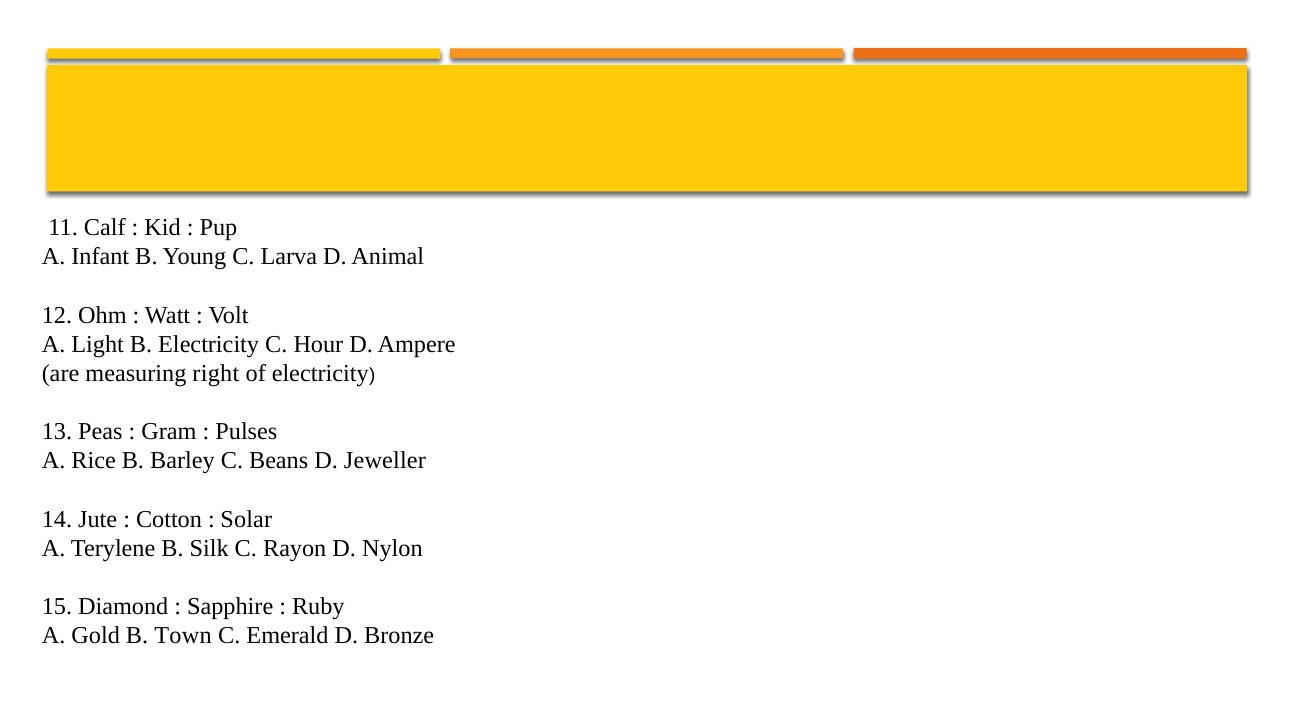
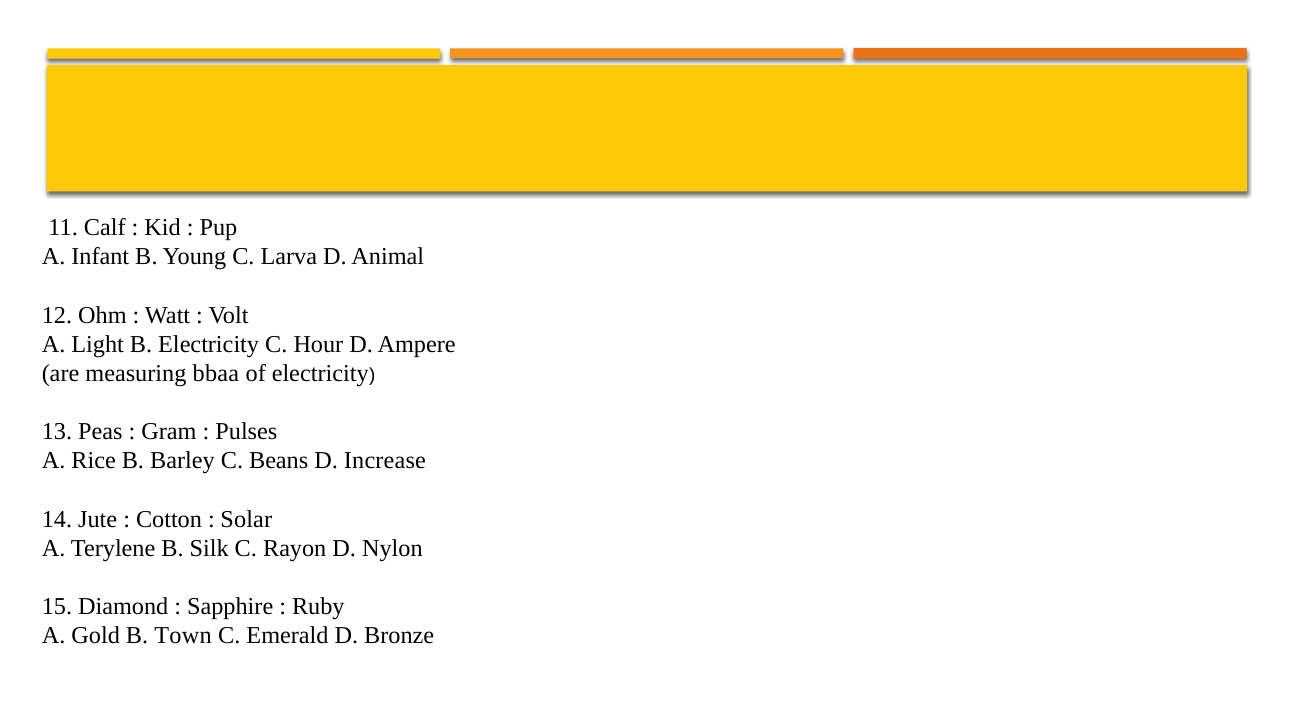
right: right -> bbaa (216, 373)
Jeweller: Jeweller -> Increase (385, 461)
